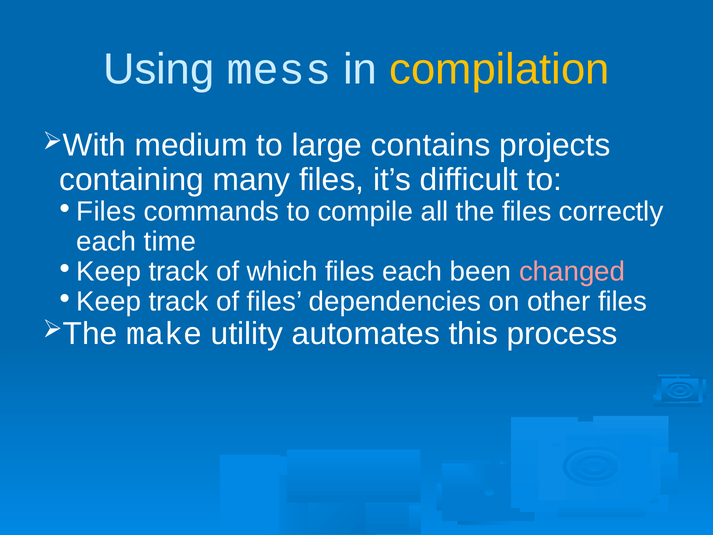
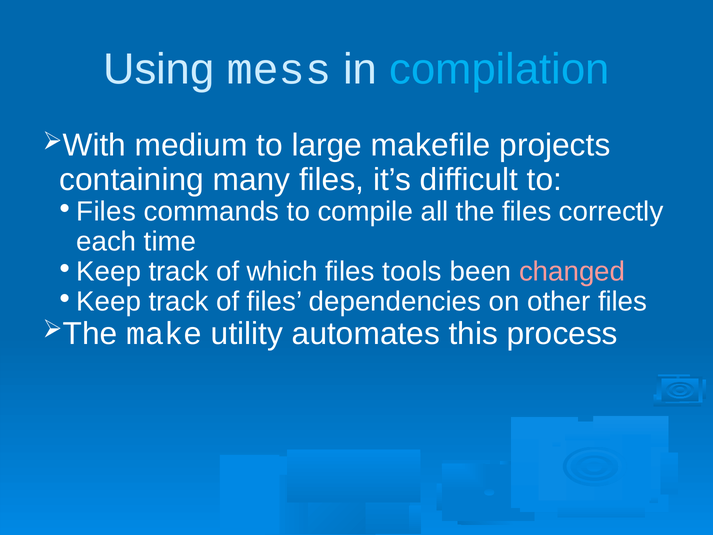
compilation colour: yellow -> light blue (499, 69)
contains: contains -> makefile (431, 145)
files each: each -> tools (412, 272)
